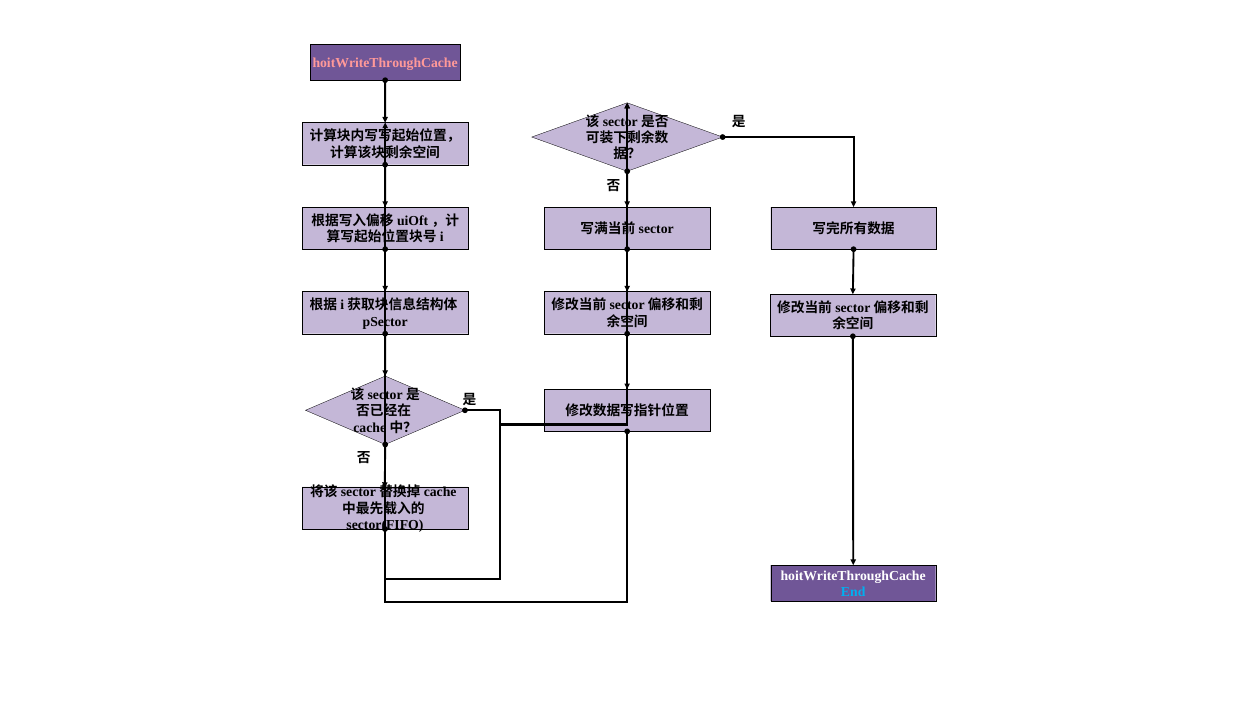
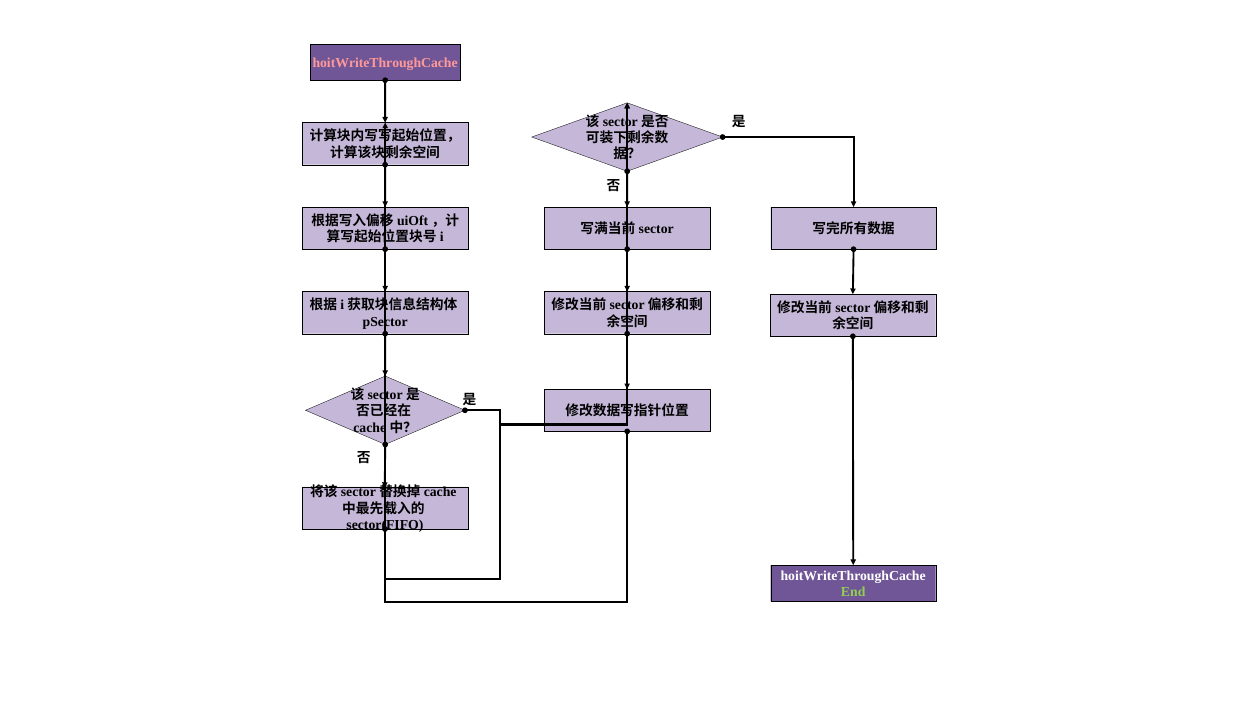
End colour: light blue -> light green (853, 592)
